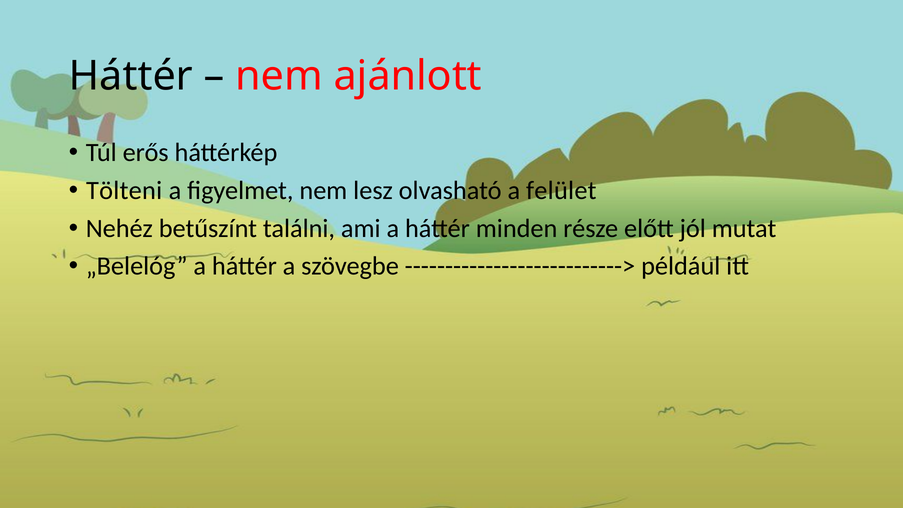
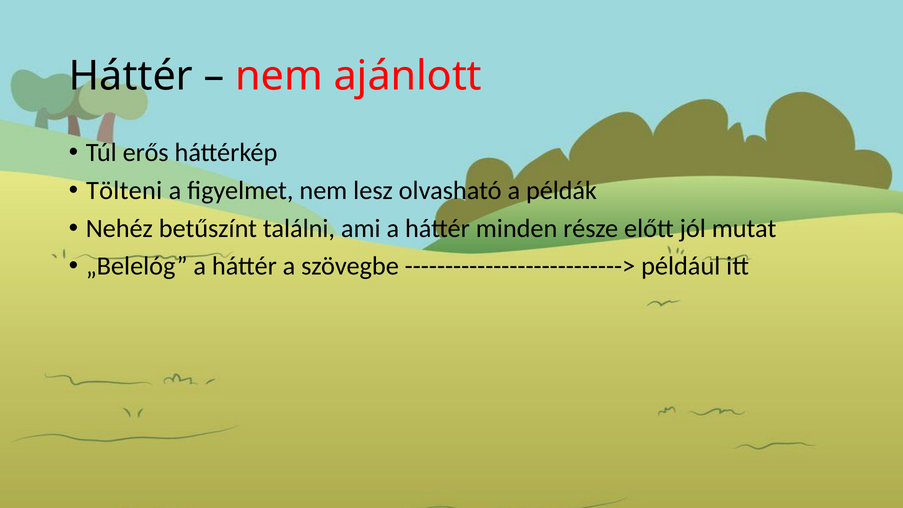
felület: felület -> példák (561, 191)
